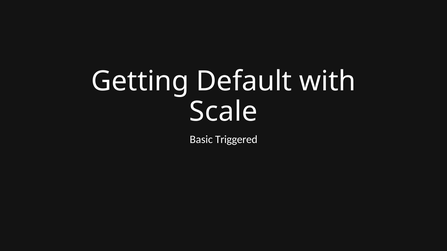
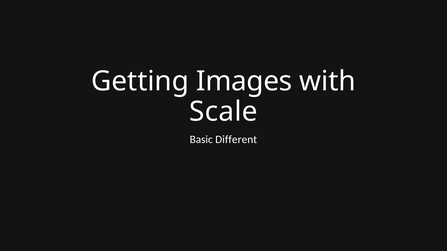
Default: Default -> Images (244, 82)
Triggered: Triggered -> Different (236, 140)
